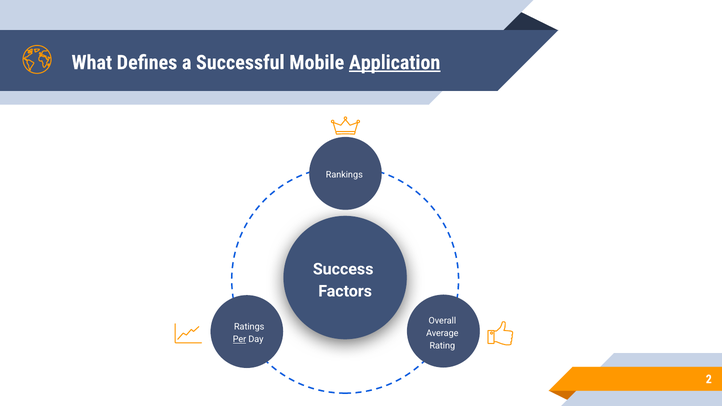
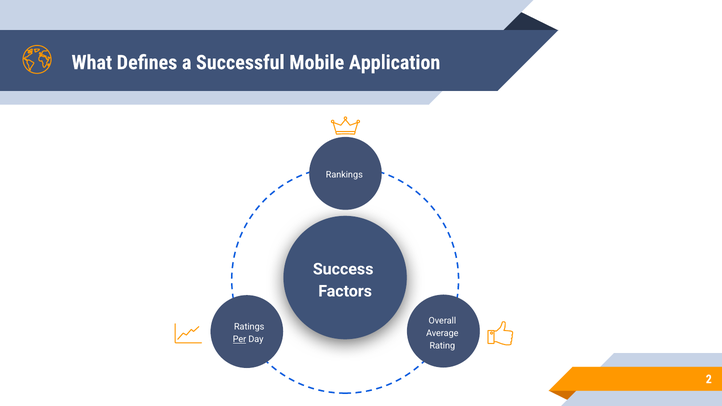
Application underline: present -> none (395, 63)
